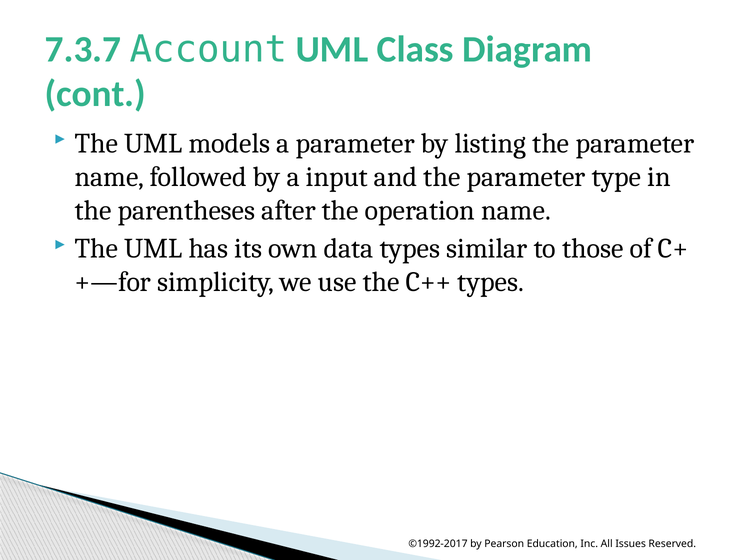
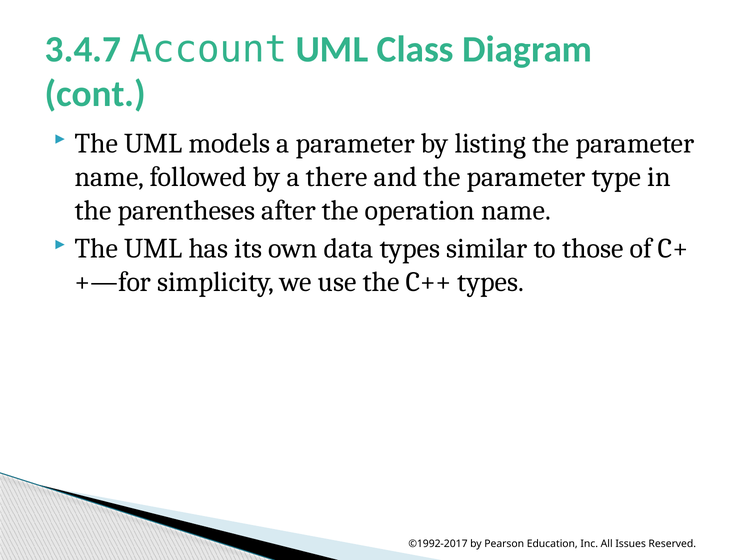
7.3.7: 7.3.7 -> 3.4.7 (83, 49)
input: input -> there (337, 177)
